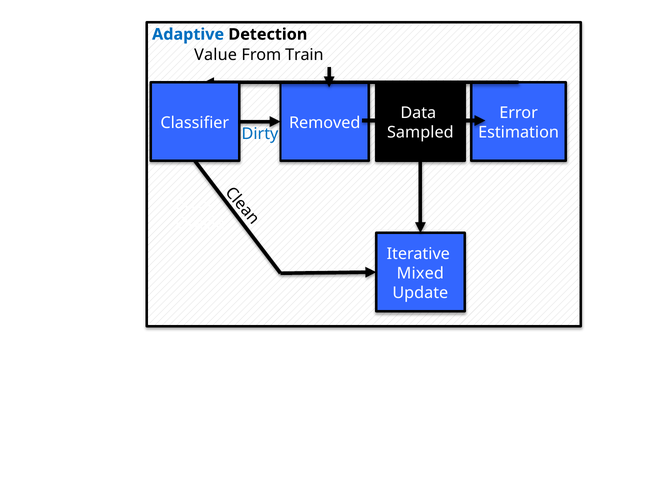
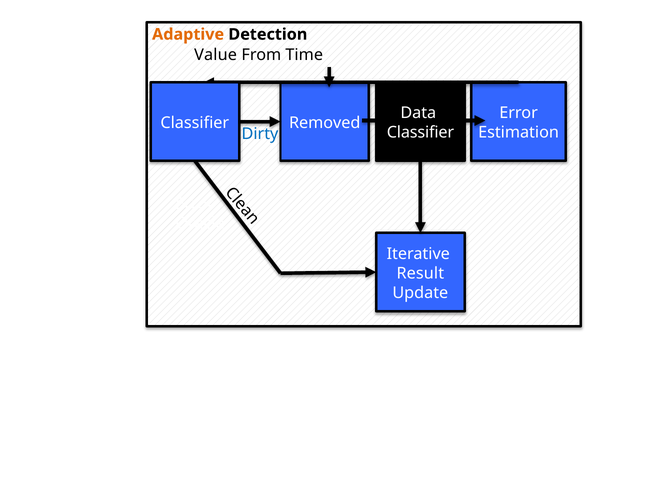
Adaptive colour: blue -> orange (188, 34)
Train: Train -> Time (304, 55)
Sampled: Sampled -> Classifier (420, 132)
Mixed: Mixed -> Result (420, 273)
